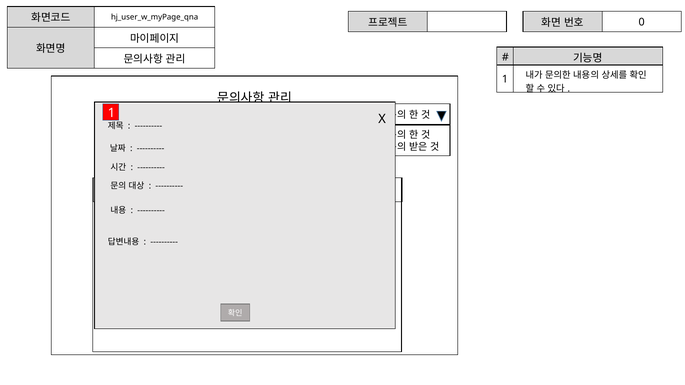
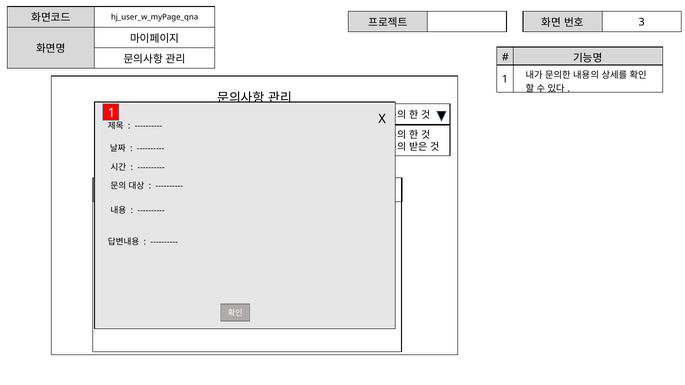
0: 0 -> 3 (642, 22)
